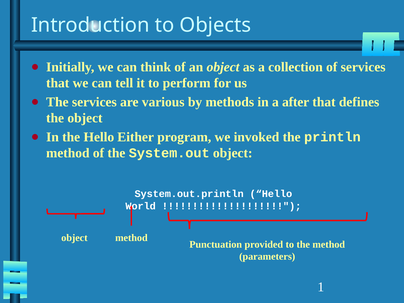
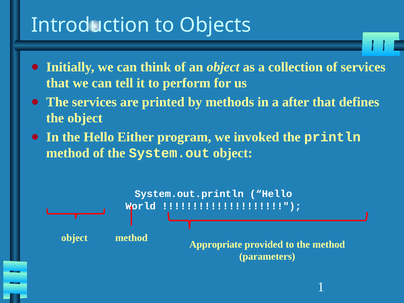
various: various -> printed (163, 102)
Punctuation: Punctuation -> Appropriate (216, 244)
